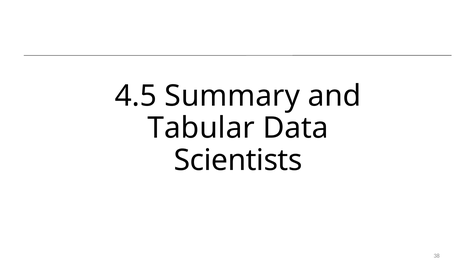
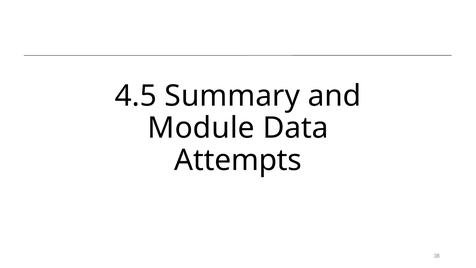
Tabular: Tabular -> Module (201, 128)
Scientists: Scientists -> Attempts (238, 160)
